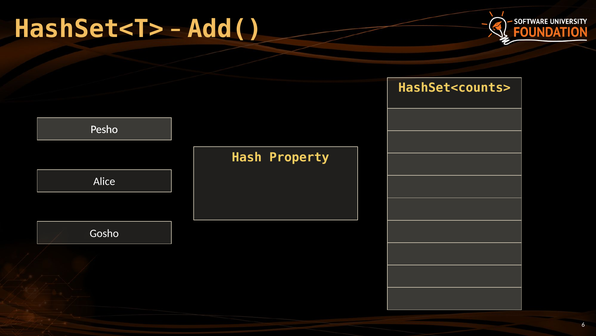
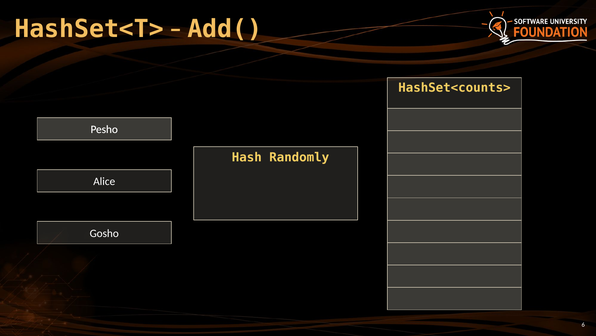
Property: Property -> Randomly (299, 157)
